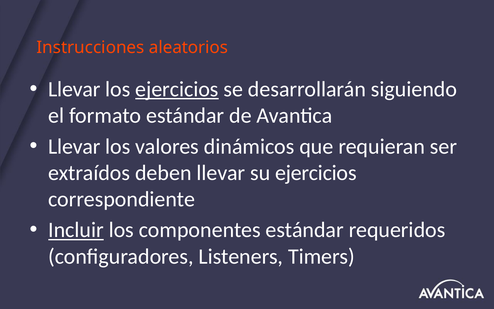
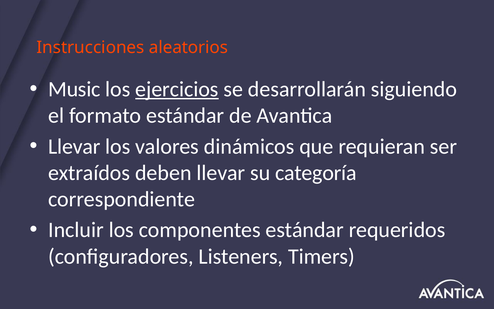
Llevar: Llevar -> Music (74, 89)
su ejercicios: ejercicios -> categoría (316, 173)
Incluir underline: present -> none (76, 230)
